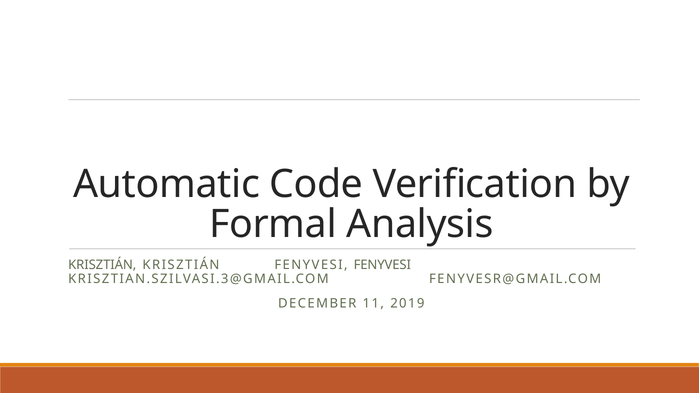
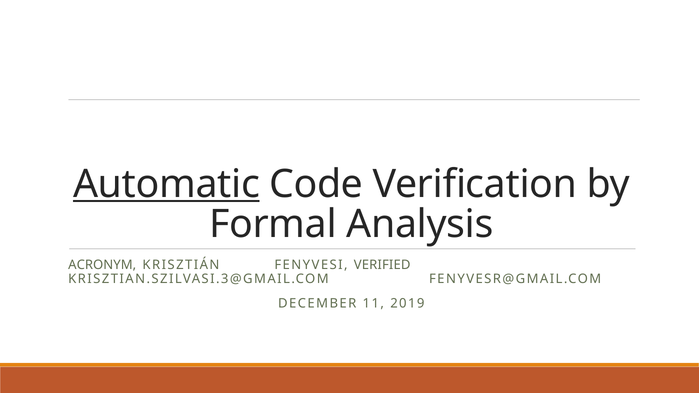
Automatic underline: none -> present (167, 184)
KRISZTIÁN: KRISZTIÁN -> ACRONYM (102, 265)
FENYVESI FENYVESI: FENYVESI -> VERIFIED (382, 265)
